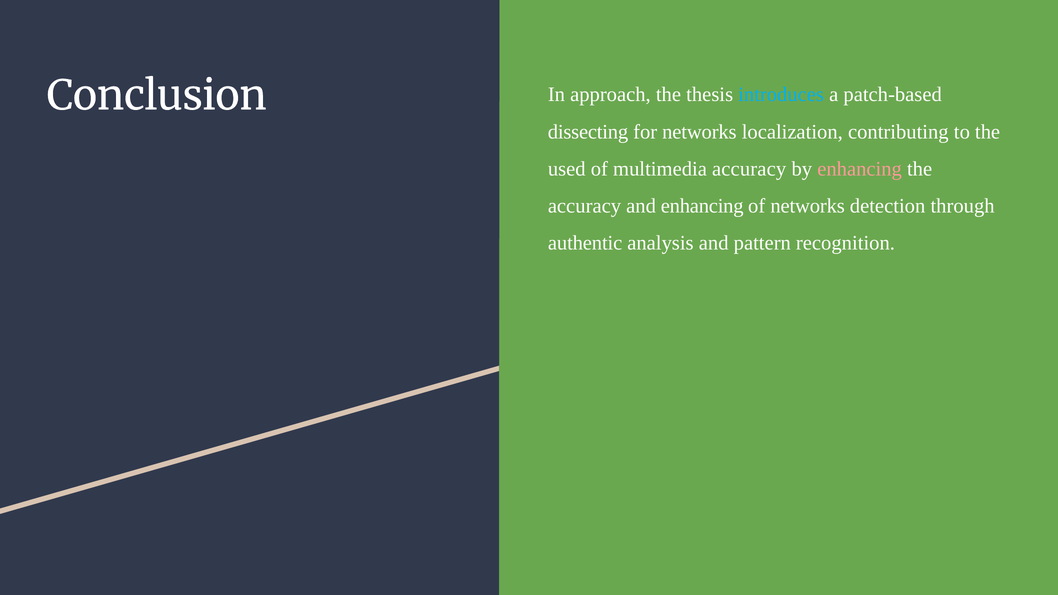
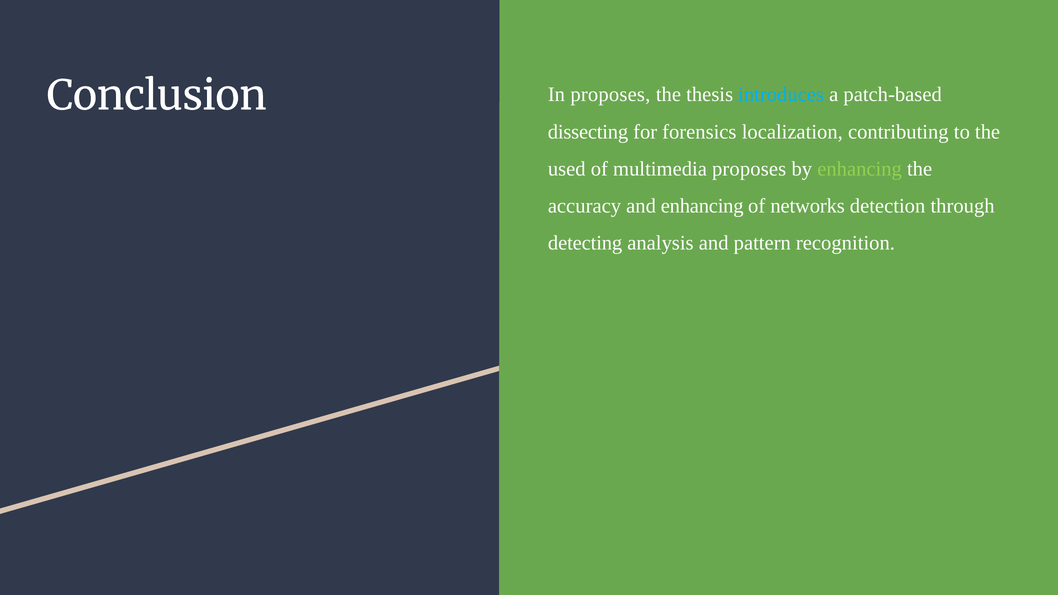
In approach: approach -> proposes (610, 95)
for networks: networks -> forensics (699, 132)
multimedia accuracy: accuracy -> proposes (749, 169)
enhancing colour: pink -> light green (860, 169)
authentic: authentic -> detecting (585, 243)
